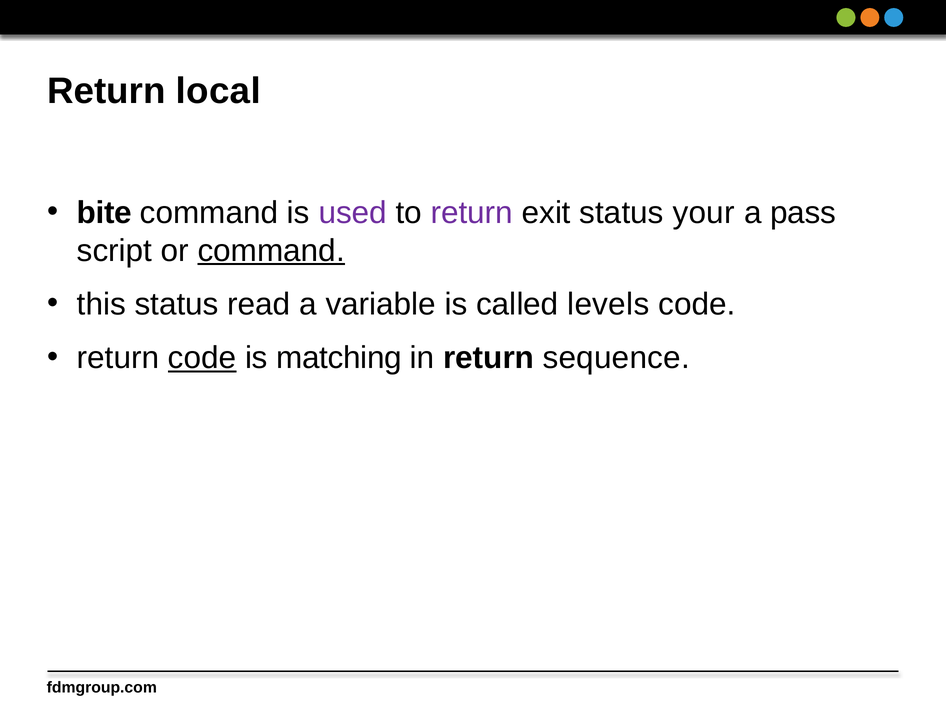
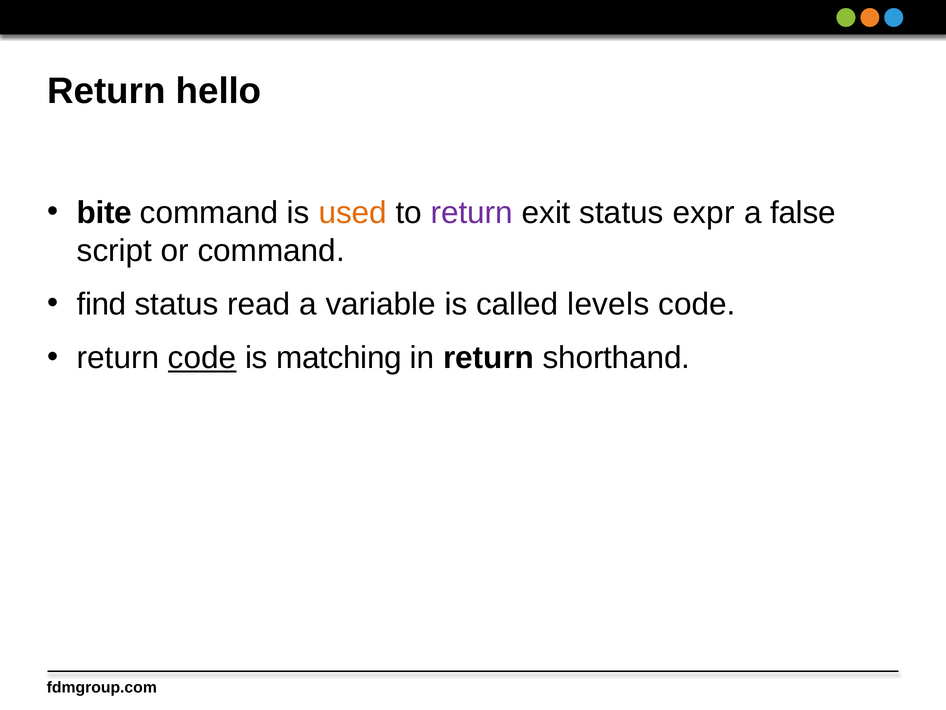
local: local -> hello (219, 91)
used colour: purple -> orange (353, 213)
your: your -> expr (704, 213)
pass: pass -> false (803, 213)
command underline: present -> none (271, 250)
this: this -> find (102, 304)
sequence: sequence -> shorthand (616, 358)
